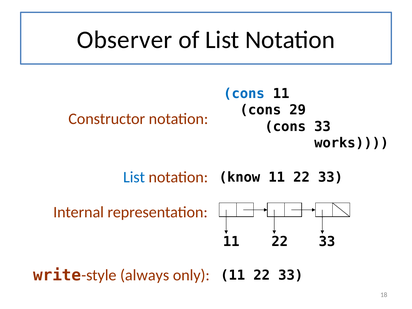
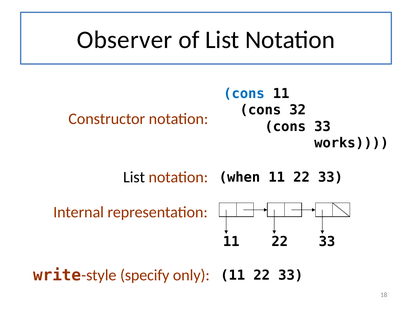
29: 29 -> 32 (298, 110)
List colour: blue -> black (134, 177)
know: know -> when (240, 177)
always: always -> specify (145, 275)
